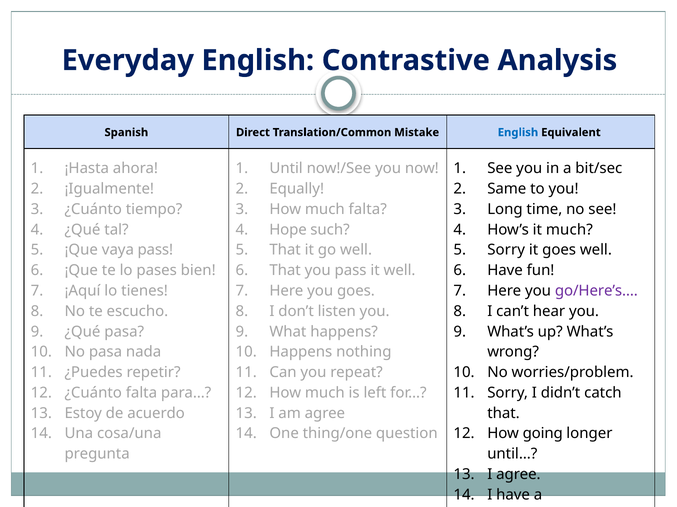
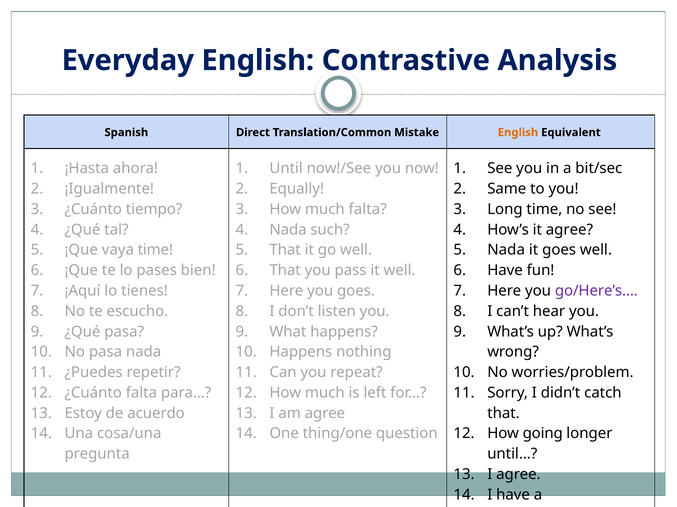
English colour: blue -> orange (518, 133)
Hope: Hope -> Nada (288, 230)
it much: much -> agree (569, 230)
vaya pass: pass -> time (155, 250)
Sorry: Sorry -> Nada (506, 250)
